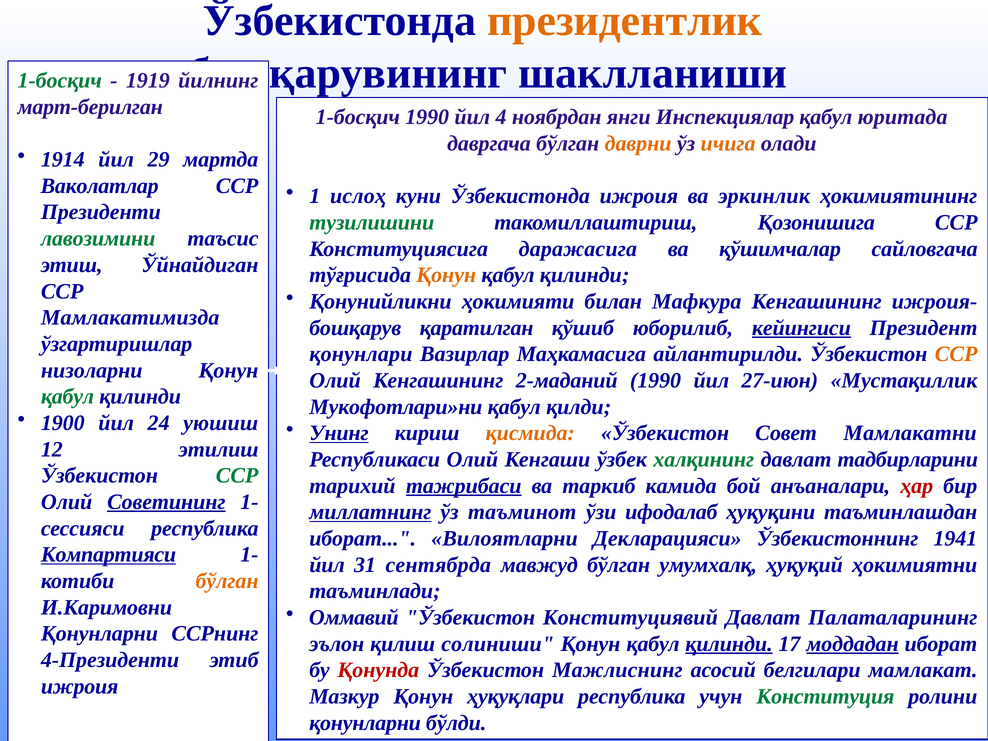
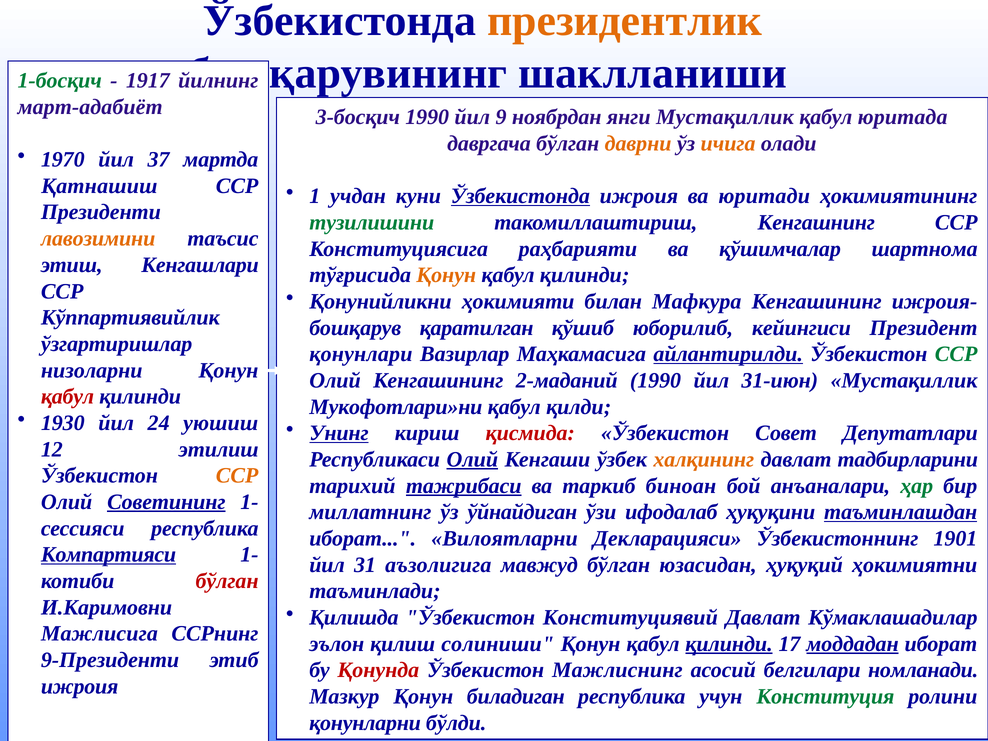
1919: 1919 -> 1917 (148, 81)
март-берилган: март-берилган -> март-адабиёт (90, 107)
1-босқич: 1-босқич -> 3-босқич (358, 117)
4: 4 -> 9 (501, 117)
янги Инспекциялар: Инспекциялар -> Мустақиллик (725, 117)
1914: 1914 -> 1970 (63, 160)
29: 29 -> 37 (159, 160)
Ваколатлар: Ваколатлар -> Қатнашиш (99, 186)
ислоҳ: ислоҳ -> учдан (358, 196)
Ўзбекистонда underline: none -> present (520, 196)
эркинлик: эркинлик -> юритади (764, 196)
Қозонишига: Қозонишига -> Кенгашнинг (816, 222)
лавозимини colour: green -> orange (98, 239)
даражасига: даражасига -> раҳбарияти (578, 249)
сайловгача: сайловгача -> шартнома (925, 249)
Ўйнайдиган: Ўйнайдиган -> Кенгашлари (200, 265)
Мамлакатимизда: Мамлакатимизда -> Кўппартиявийлик (130, 318)
кейингиси underline: present -> none (801, 328)
айлантирилди underline: none -> present (728, 354)
ССР colour: orange -> green (956, 354)
27-июн: 27-июн -> 31-июн (780, 380)
қабул colour: green -> red (67, 397)
1900: 1900 -> 1930 (63, 423)
қисмида colour: orange -> red (530, 433)
Мамлакатни: Мамлакатни -> Депутатлари (910, 433)
Олий underline: none -> present (472, 459)
халқининг colour: green -> orange (704, 459)
ССР colour: green -> orange (237, 476)
камида: камида -> биноан (681, 486)
ҳар colour: red -> green (917, 486)
миллатнинг underline: present -> none (370, 512)
таъминот: таъминот -> ўйнайдиган (522, 512)
таъминлашдан underline: none -> present (901, 512)
1941: 1941 -> 1901 (955, 538)
сентябрда: сентябрда -> аъзолигига (438, 565)
умумхалқ: умумхалқ -> юзасидан (708, 565)
бўлган colour: orange -> red (227, 581)
Оммавий: Оммавий -> Қилишда (354, 617)
Палаталарининг: Палаталарининг -> Кўмаклашадилар (893, 617)
Қонунларни: Қонунларни -> Мажлисига (99, 634)
4-Президенти: 4-Президенти -> 9-Президенти (110, 660)
мамлакат: мамлакат -> номланади (923, 670)
ҳуқуқлари: ҳуқуқлари -> биладиган (516, 696)
